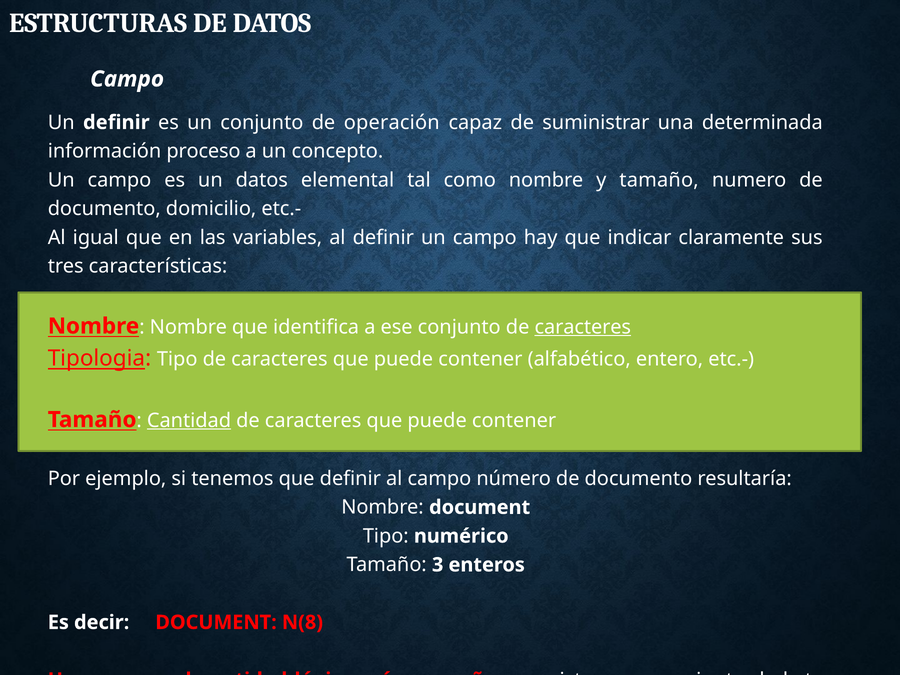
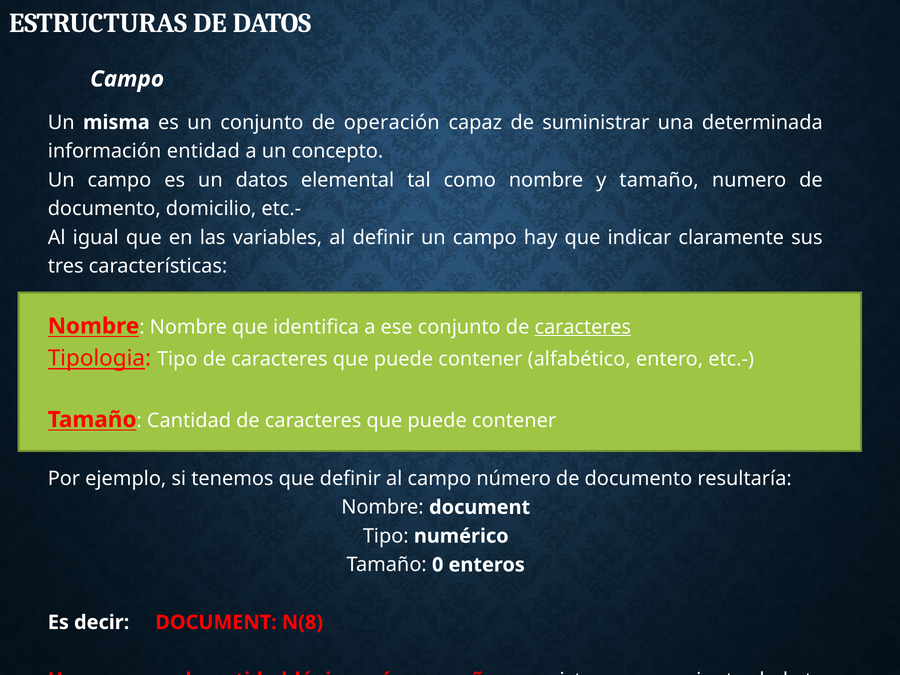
Un definir: definir -> misma (116, 122)
información proceso: proceso -> entidad (203, 151)
Cantidad underline: present -> none (189, 421)
3: 3 -> 0 (438, 565)
